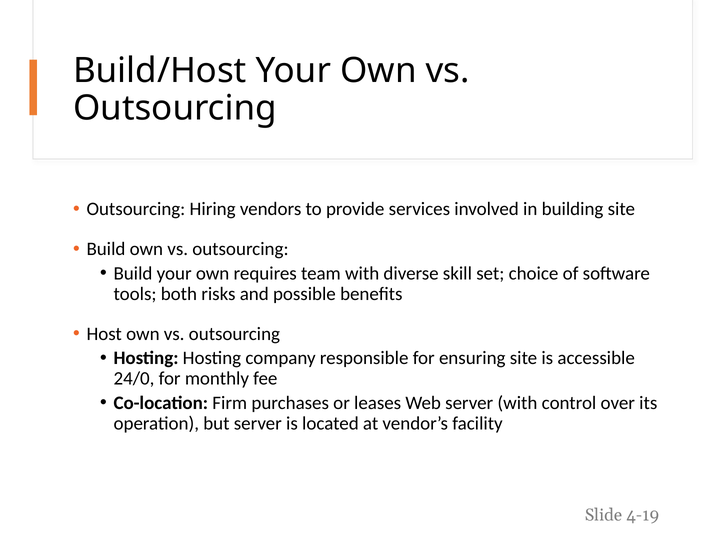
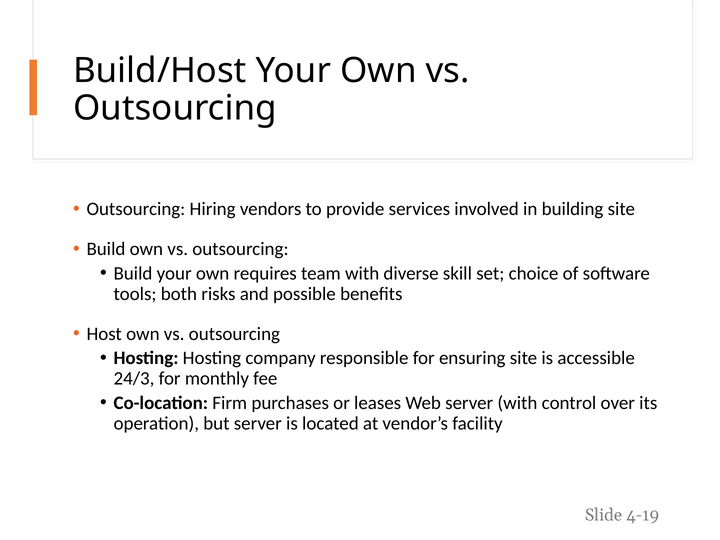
24/0: 24/0 -> 24/3 (134, 379)
